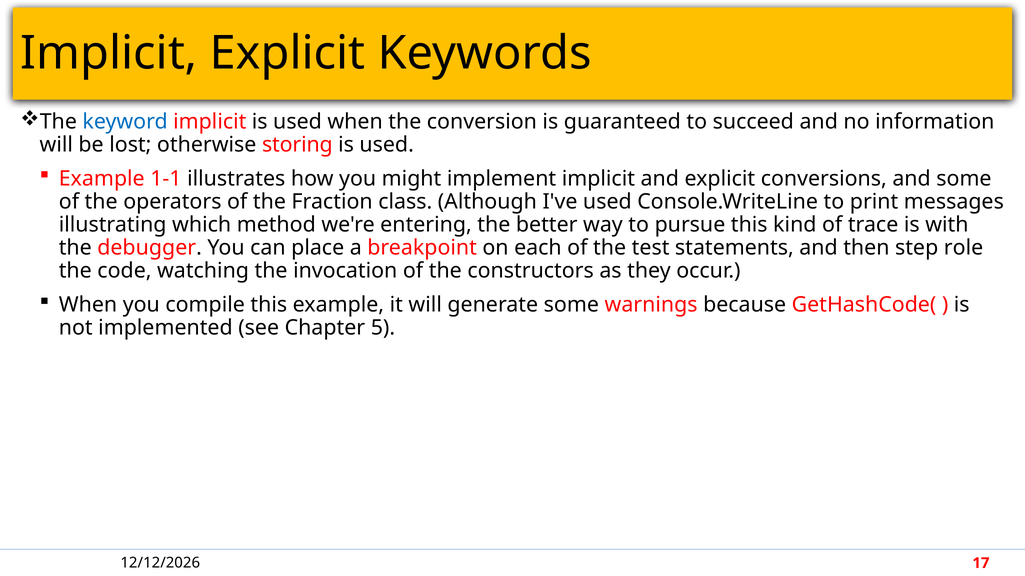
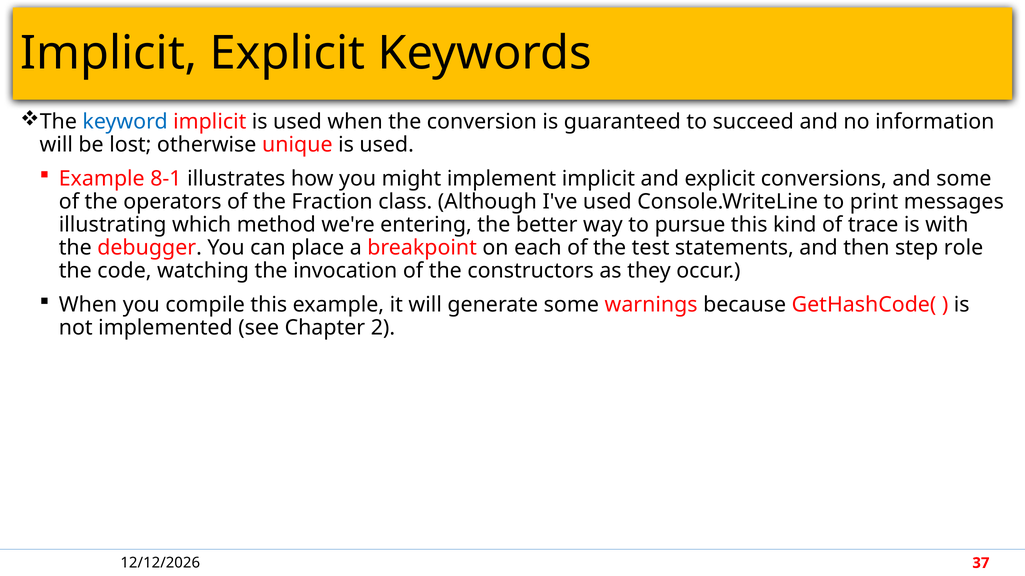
storing: storing -> unique (297, 145)
1-1: 1-1 -> 8-1 (166, 179)
5: 5 -> 2 (383, 328)
17: 17 -> 37 (981, 564)
